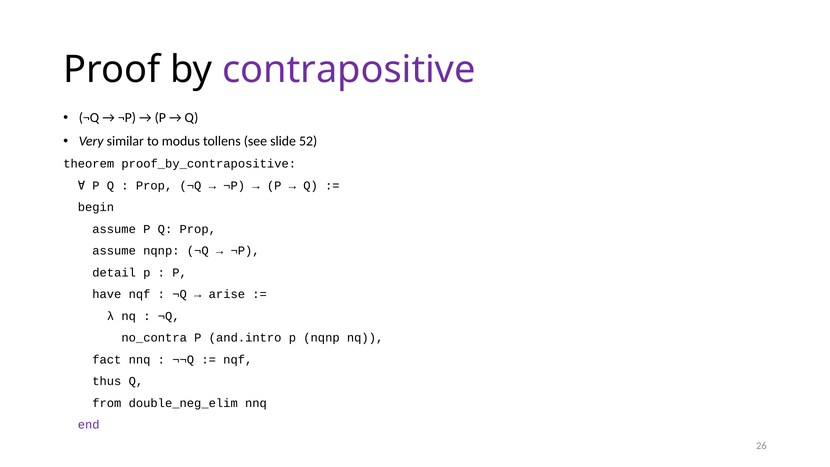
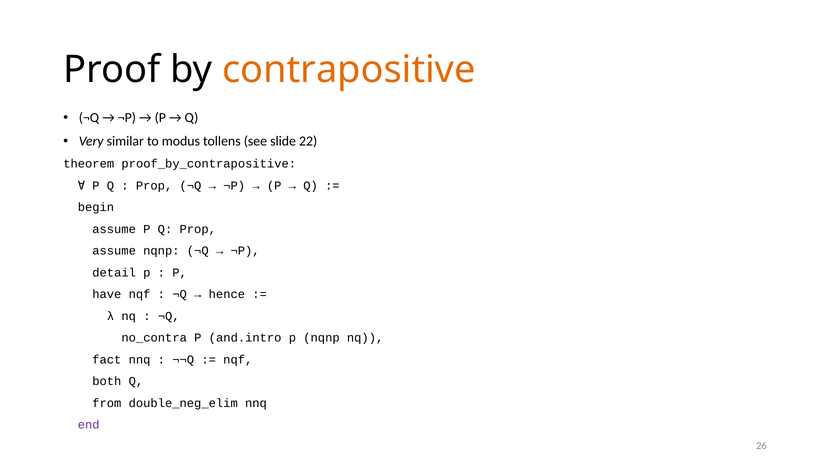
contrapositive colour: purple -> orange (349, 70)
52: 52 -> 22 (308, 141)
arise: arise -> hence (227, 294)
thus: thus -> both (107, 381)
